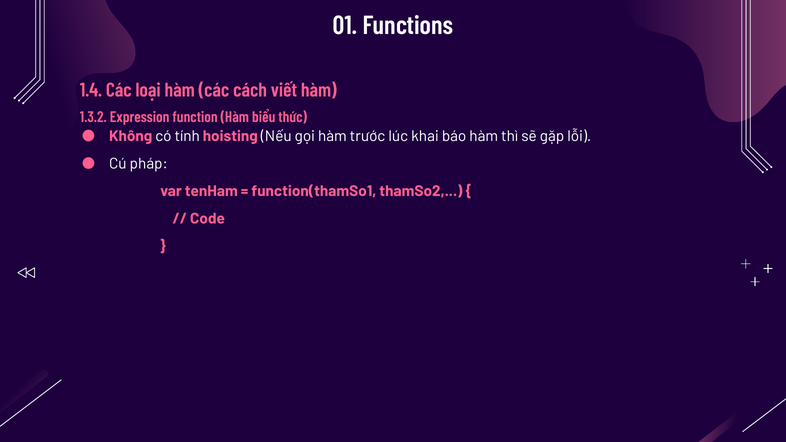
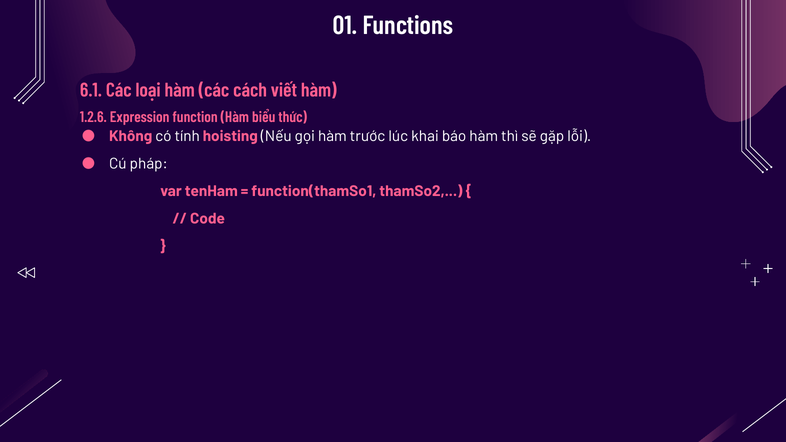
1.4: 1.4 -> 6.1 (91, 91)
1.3.2: 1.3.2 -> 1.2.6 (93, 117)
